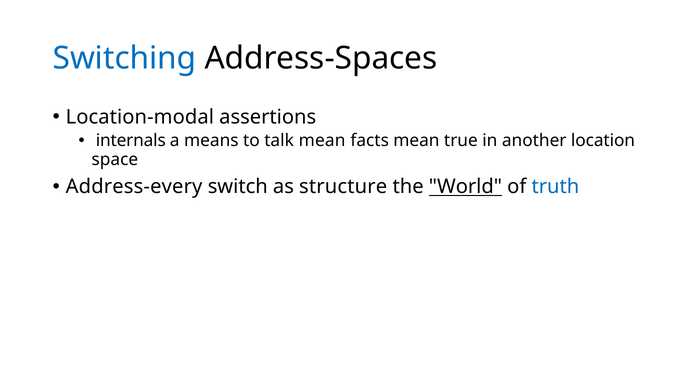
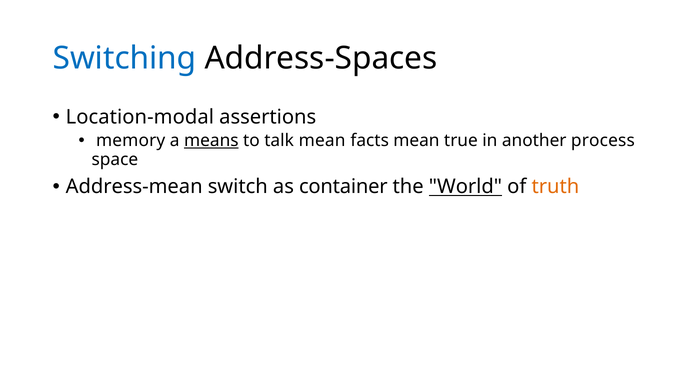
internals: internals -> memory (131, 141)
means underline: none -> present (211, 141)
location: location -> process (603, 141)
Address-every: Address-every -> Address-mean (134, 187)
structure: structure -> container (343, 187)
truth colour: blue -> orange (555, 187)
